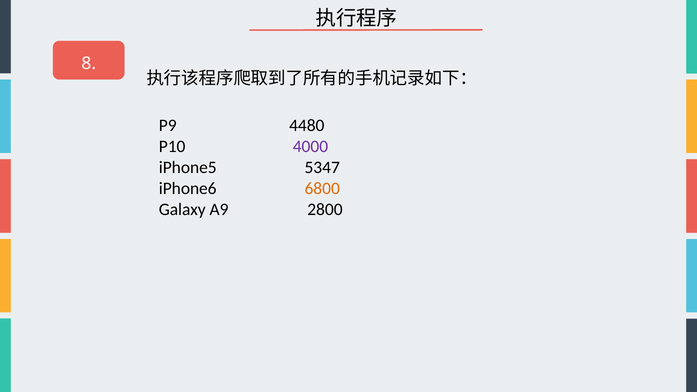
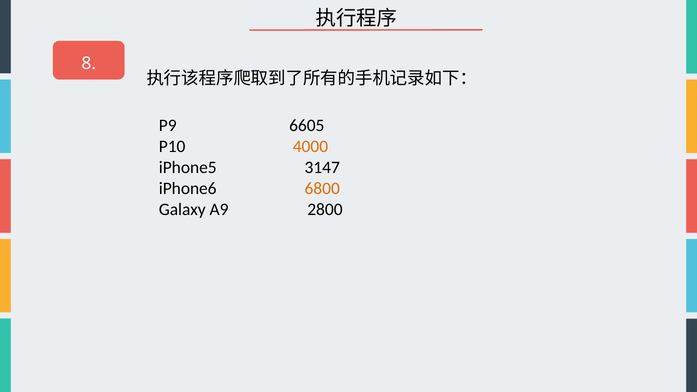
4480: 4480 -> 6605 (307, 126)
4000 colour: purple -> orange (310, 147)
5347: 5347 -> 3147 (322, 168)
